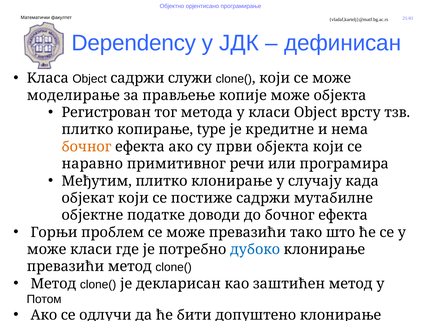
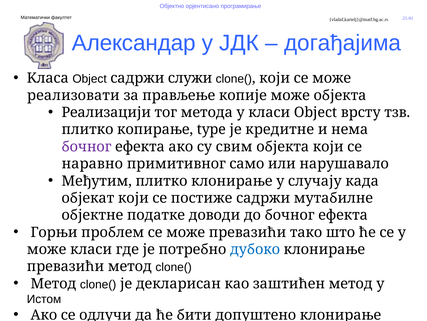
Dependency: Dependency -> Александар (134, 43)
дефинисан: дефинисан -> догађајима (343, 43)
моделирање: моделирање -> реализовати (73, 95)
Регистрован: Регистрован -> Реализацији (106, 112)
бочног colour: orange -> purple (86, 146)
први: први -> свим (234, 146)
речи: речи -> само (247, 163)
програмира: програмира -> нарушавало (344, 163)
Потом: Потом -> Истом (44, 299)
